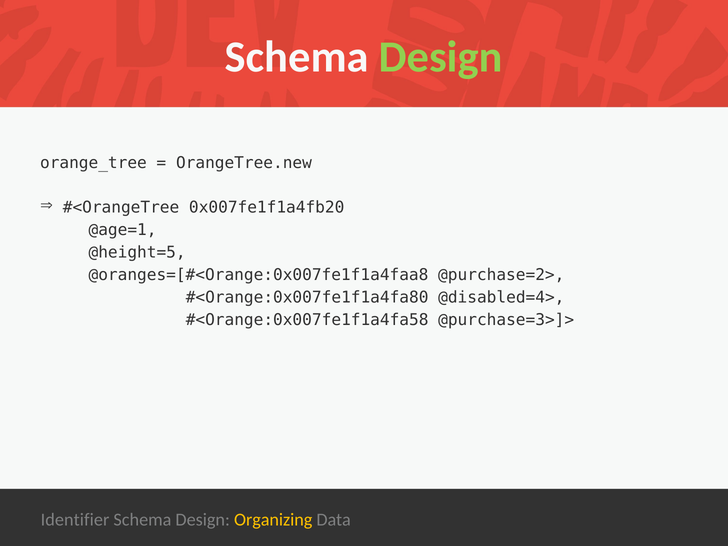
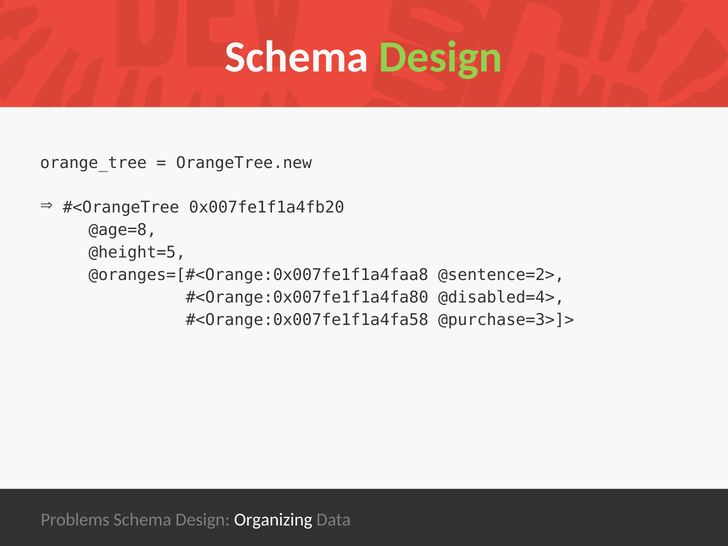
@age=1: @age=1 -> @age=8 (123, 230)
@purchase=2>: @purchase=2> -> @sentence=2> (501, 275)
Identifier: Identifier -> Problems (75, 520)
Organizing colour: yellow -> white (273, 520)
